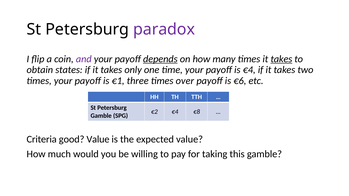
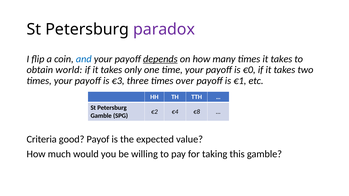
and colour: purple -> blue (84, 59)
takes underline: present -> none (281, 59)
states: states -> world (69, 70)
is €4: €4 -> €0 (249, 70)
€1: €1 -> €3 (118, 81)
€6: €6 -> €1 (240, 81)
good Value: Value -> Payof (98, 140)
